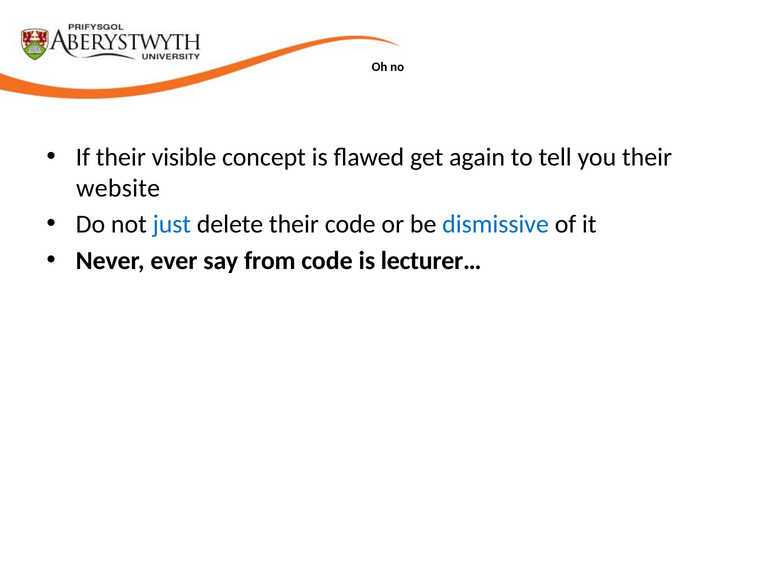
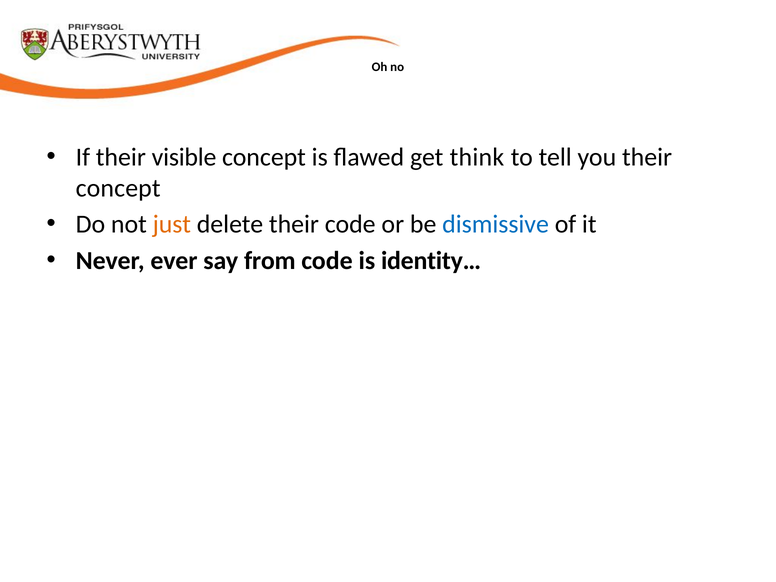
again: again -> think (477, 157)
website: website -> concept (118, 188)
just colour: blue -> orange (172, 224)
lecturer…: lecturer… -> identity… (431, 260)
